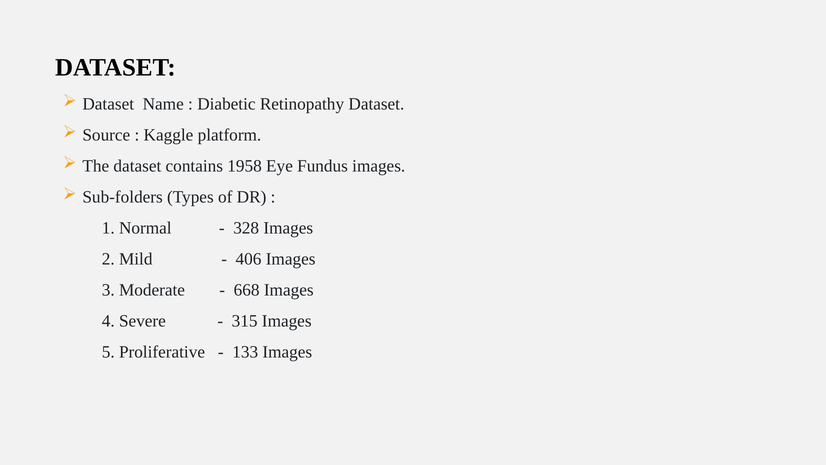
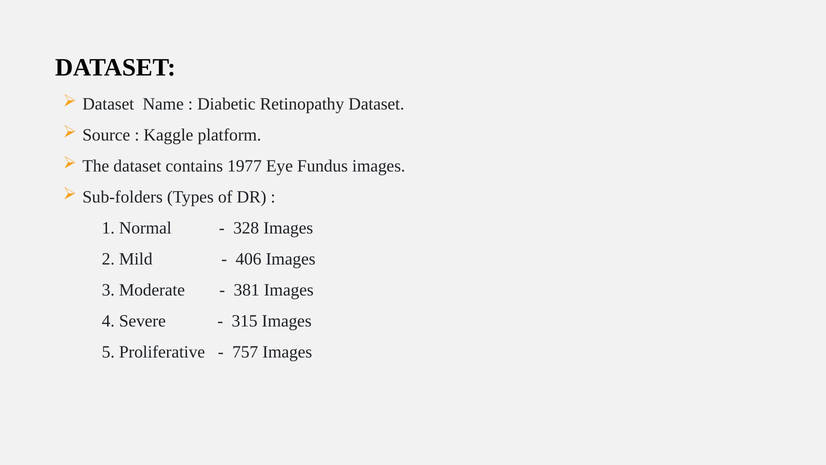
1958: 1958 -> 1977 (245, 166)
668: 668 -> 381 (247, 290)
133: 133 -> 757 (245, 352)
